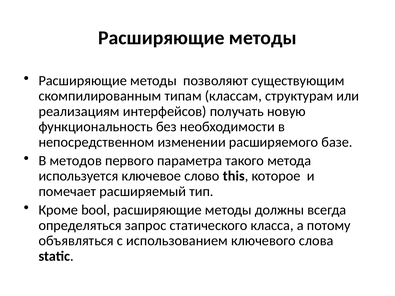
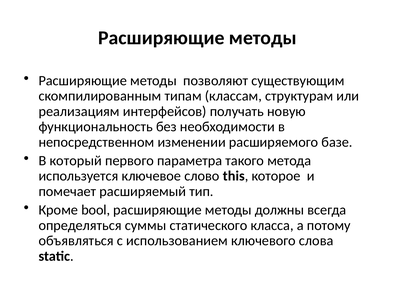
методов: методов -> который (76, 161)
запрос: запрос -> суммы (146, 226)
